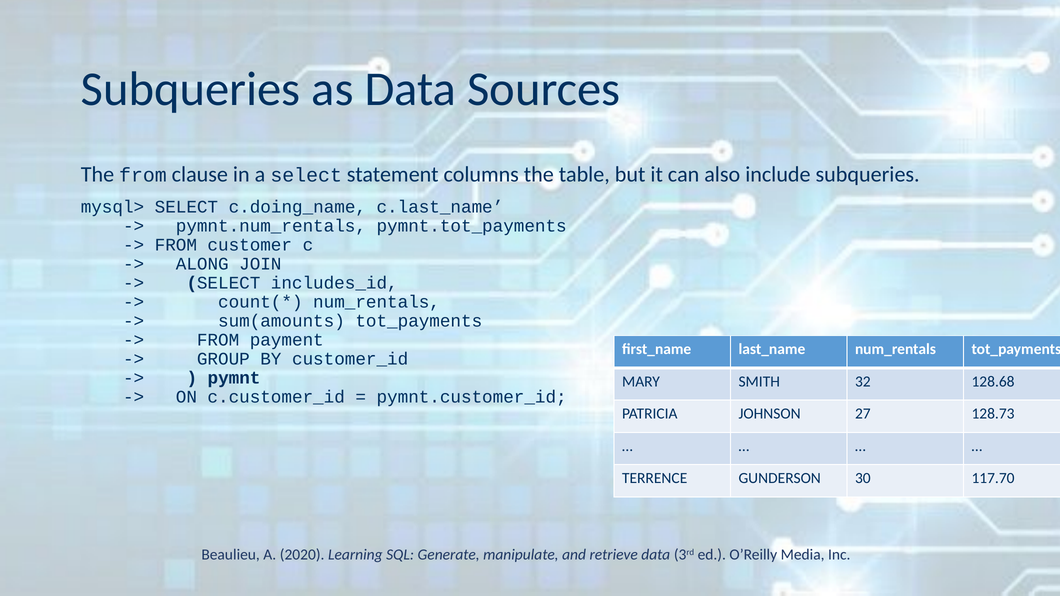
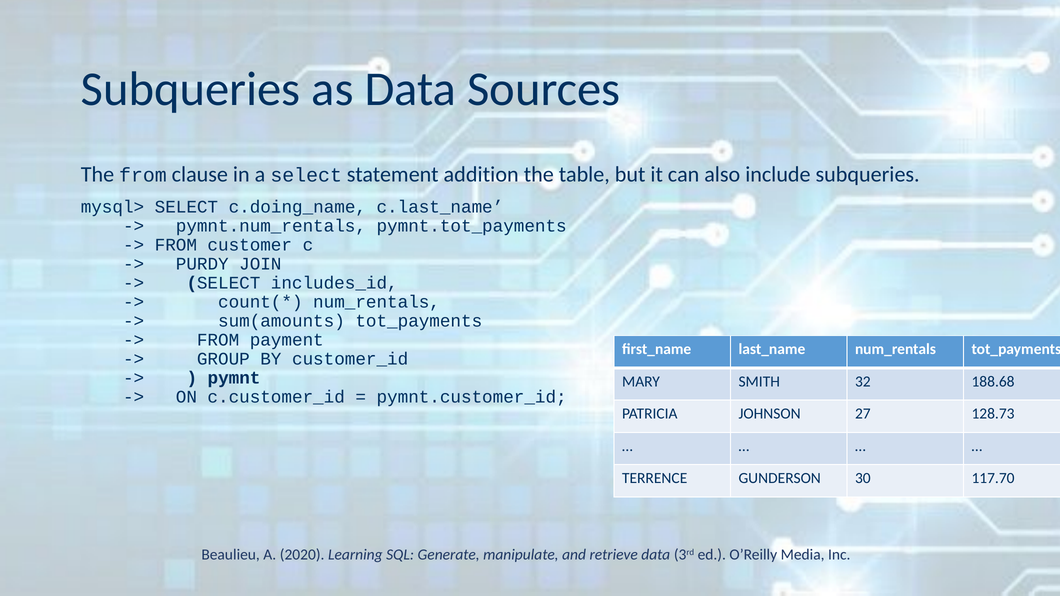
columns: columns -> addition (481, 175)
ALONG: ALONG -> PURDY (202, 264)
128.68: 128.68 -> 188.68 (993, 382)
